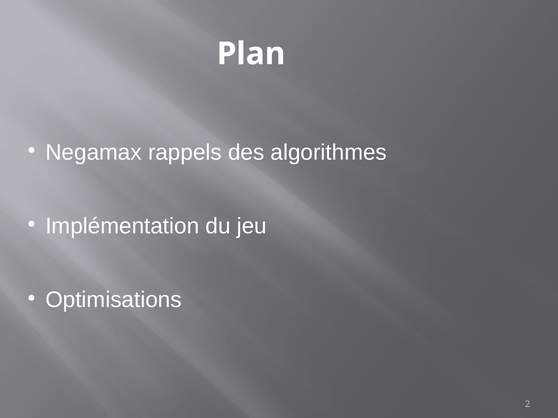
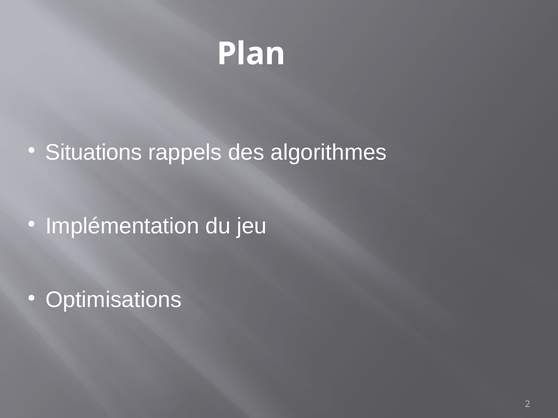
Negamax: Negamax -> Situations (94, 152)
